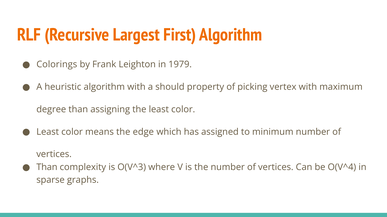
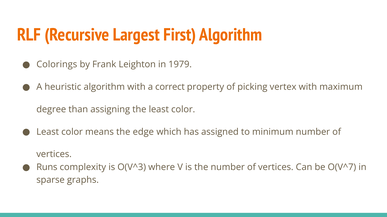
should: should -> correct (170, 87)
Than: Than -> Runs (47, 168)
O(V^4: O(V^4 -> O(V^7 (342, 168)
